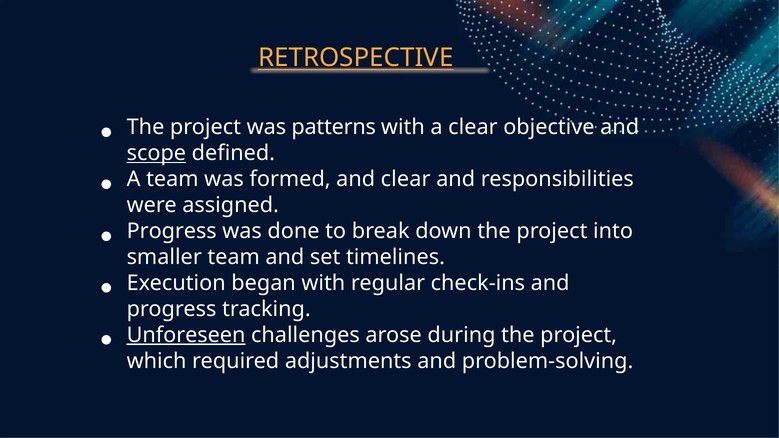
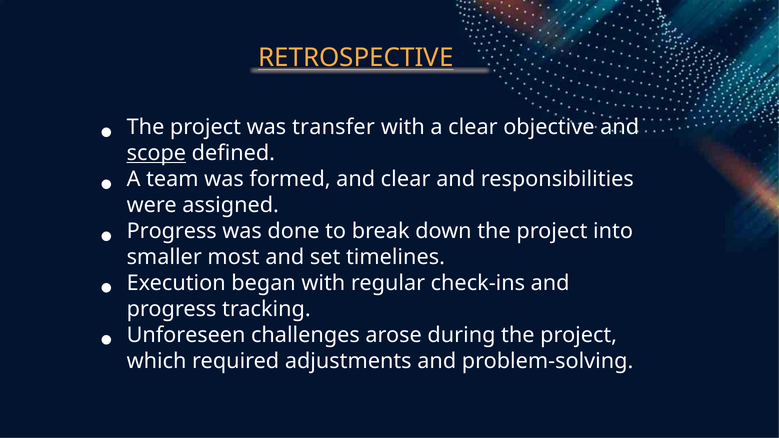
patterns: patterns -> transfer (333, 127)
smaller team: team -> most (233, 257)
Unforeseen underline: present -> none (186, 335)
